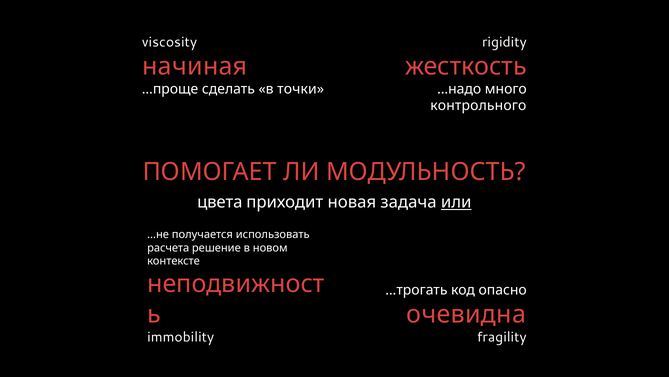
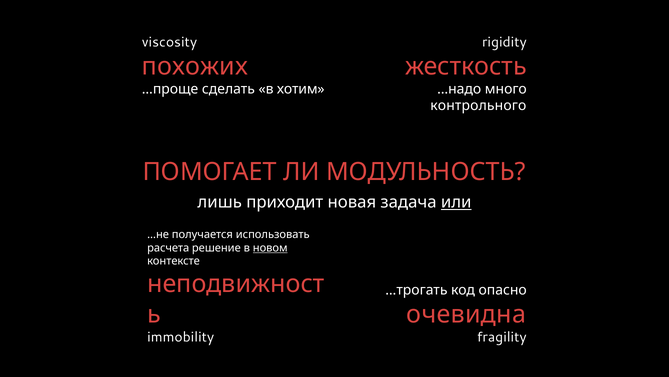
начиная: начиная -> похожих (195, 66)
точки: точки -> хотим (301, 89)
цвета: цвета -> лишь (220, 202)
новом underline: none -> present (270, 247)
